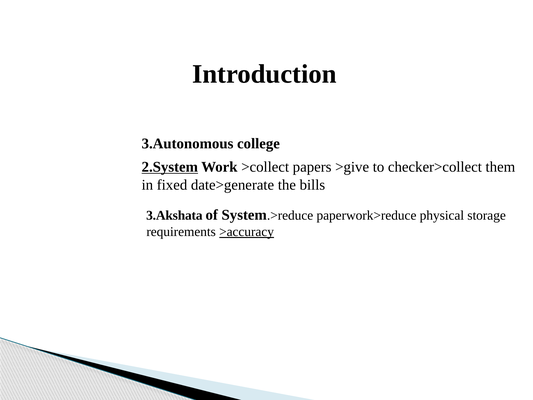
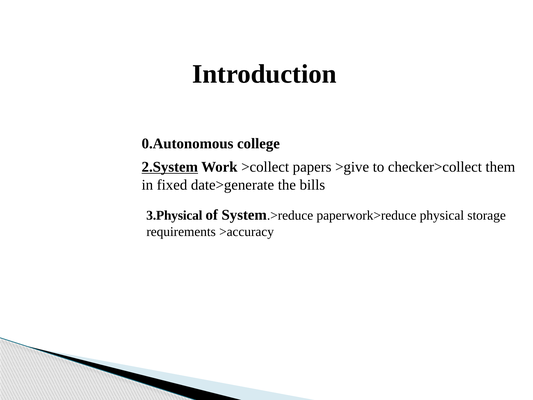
3.Autonomous: 3.Autonomous -> 0.Autonomous (187, 144)
3.Akshata: 3.Akshata -> 3.Physical (174, 215)
>accuracy underline: present -> none (247, 232)
